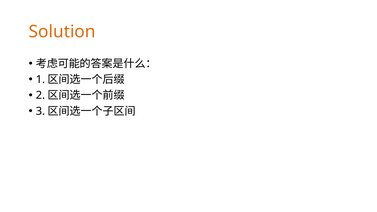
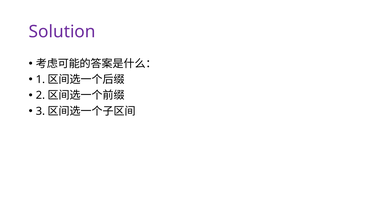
Solution colour: orange -> purple (62, 32)
